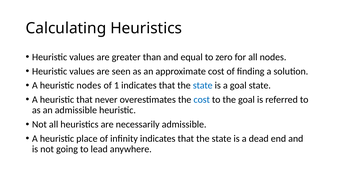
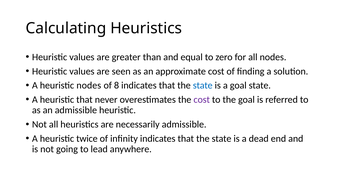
1: 1 -> 8 (117, 85)
cost colour: blue -> purple (202, 99)
place: place -> twice (87, 138)
